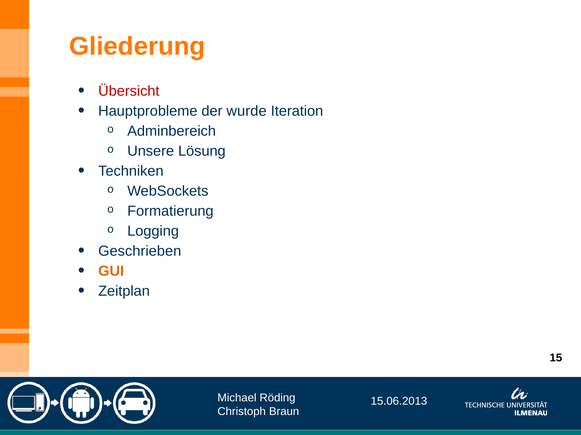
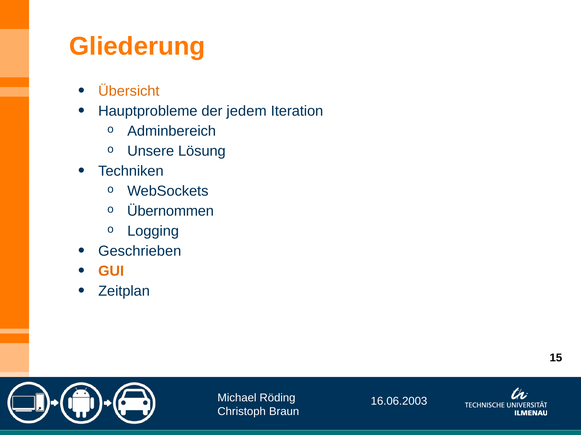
Übersicht colour: red -> orange (129, 91)
wurde: wurde -> jedem (247, 111)
Formatierung: Formatierung -> Übernommen (170, 211)
15.06.2013: 15.06.2013 -> 16.06.2003 (399, 402)
